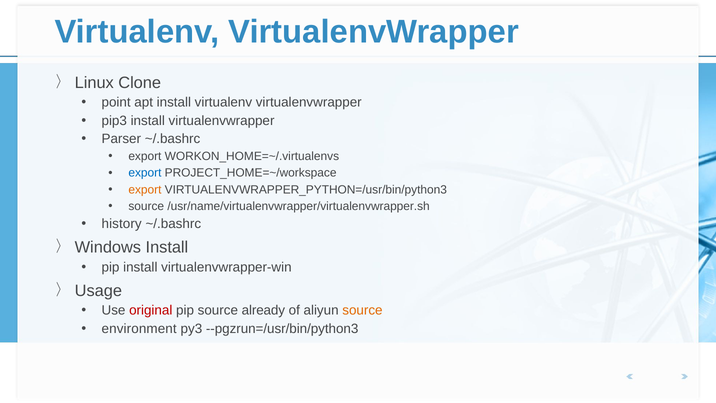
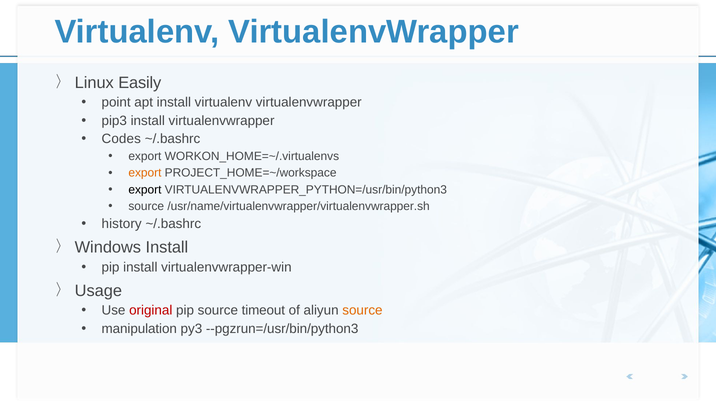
Clone: Clone -> Easily (140, 83)
Parser: Parser -> Codes (121, 139)
export colour: blue -> orange (145, 173)
export colour: orange -> black (145, 190)
already: already -> timeout (263, 310)
environment: environment -> manipulation (139, 329)
